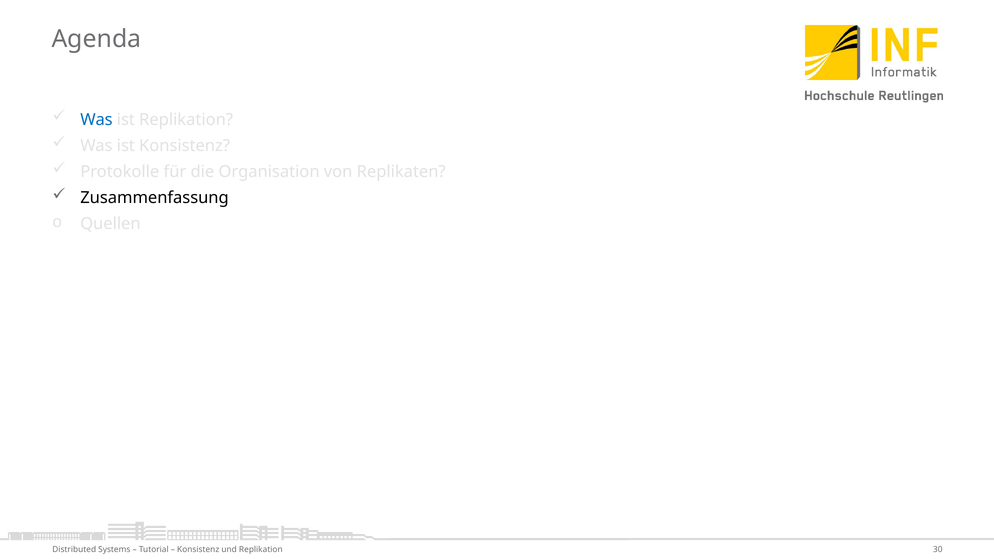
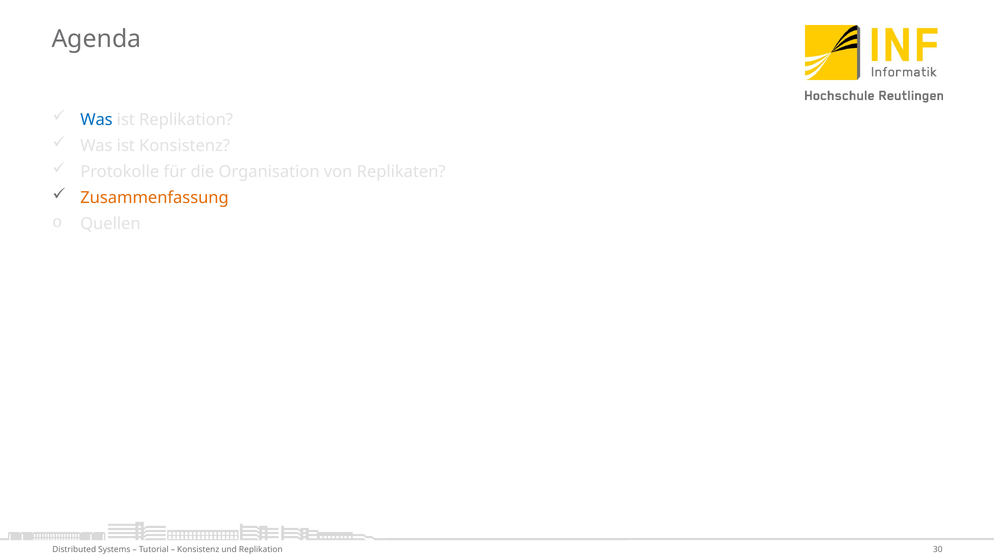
Zusammenfassung colour: black -> orange (155, 198)
